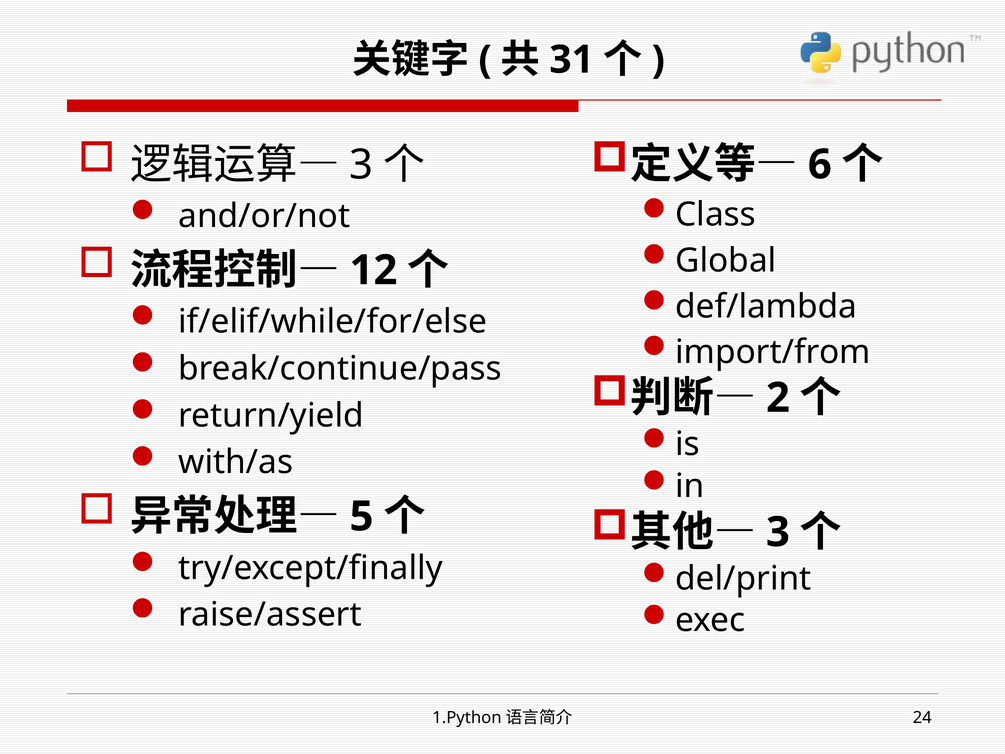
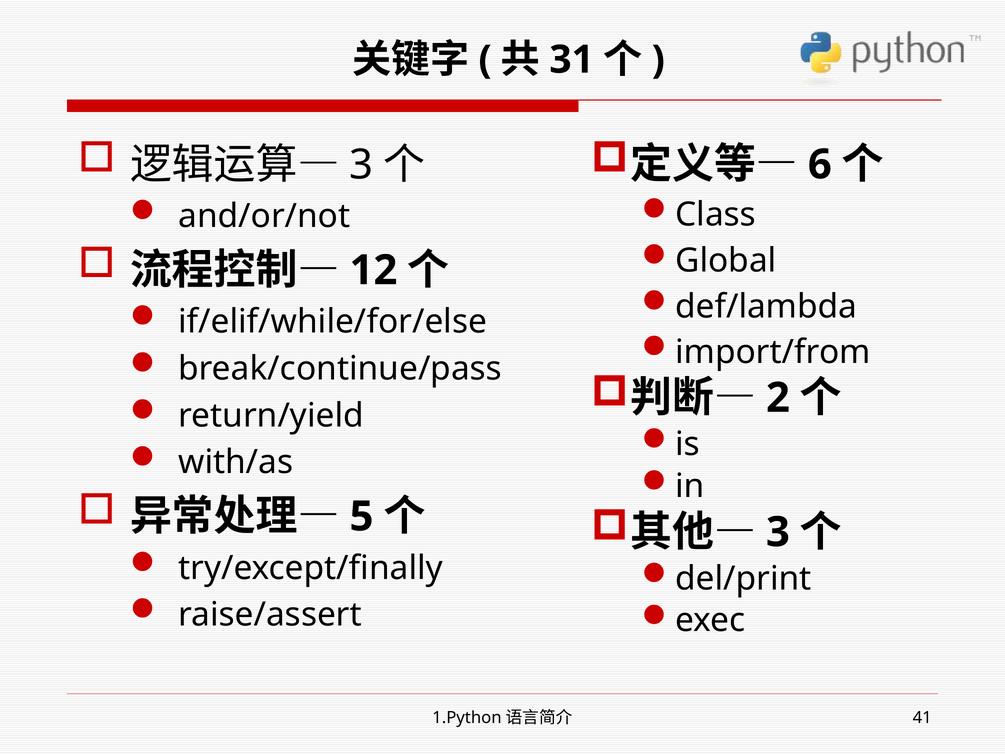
24: 24 -> 41 (922, 718)
